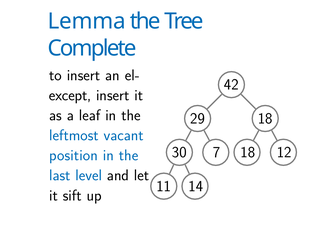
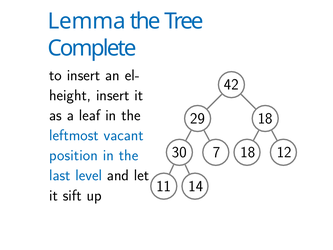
except: except -> height (70, 95)
